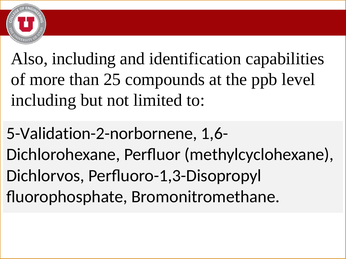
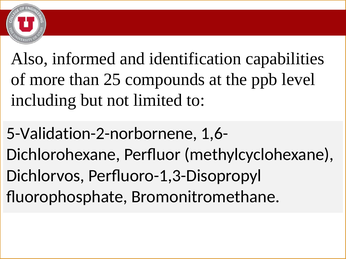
Also including: including -> informed (84, 59)
